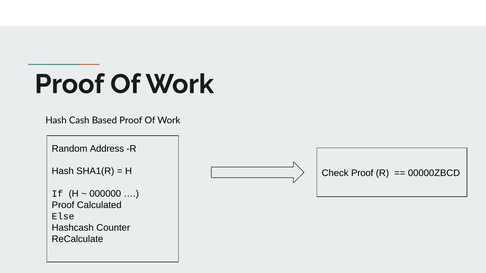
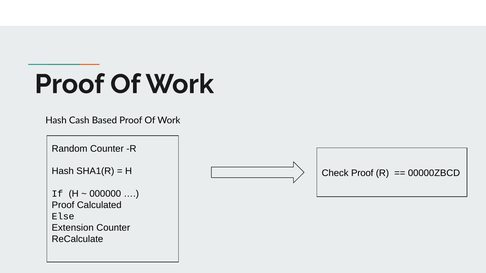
Random Address: Address -> Counter (107, 149)
Hashcash: Hashcash -> Extension (73, 228)
